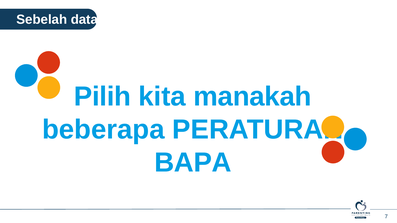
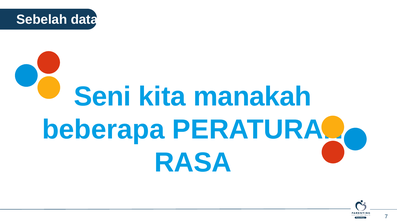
Pilih: Pilih -> Seni (102, 97)
BAPA: BAPA -> RASA (193, 163)
